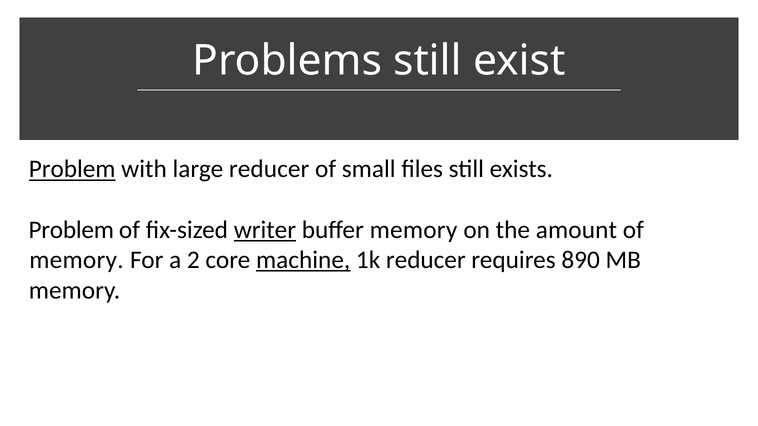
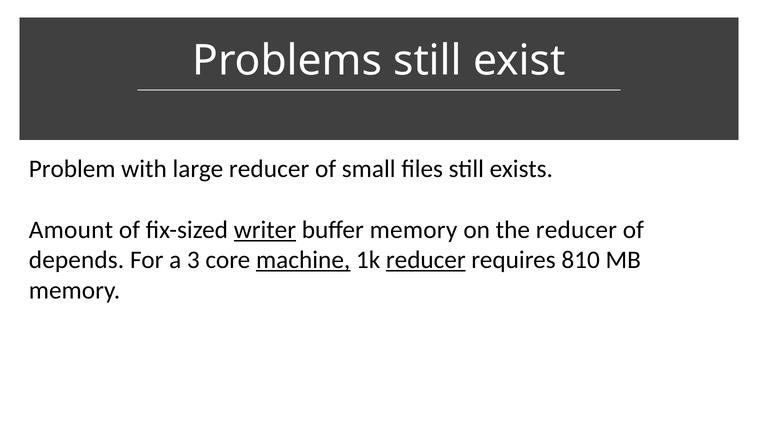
Problem underline: present -> none (72, 169)
Problem: Problem -> Amount (71, 230)
the amount: amount -> reducer (576, 230)
memory: memory -> depends (77, 260)
2: 2 -> 3 (193, 260)
reducer underline: none -> present (426, 260)
890: 890 -> 810 (581, 260)
